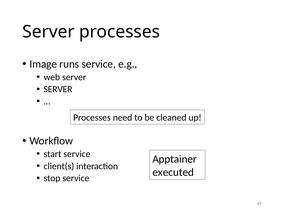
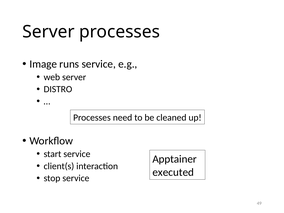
SERVER: SERVER -> DISTRO (58, 89)
